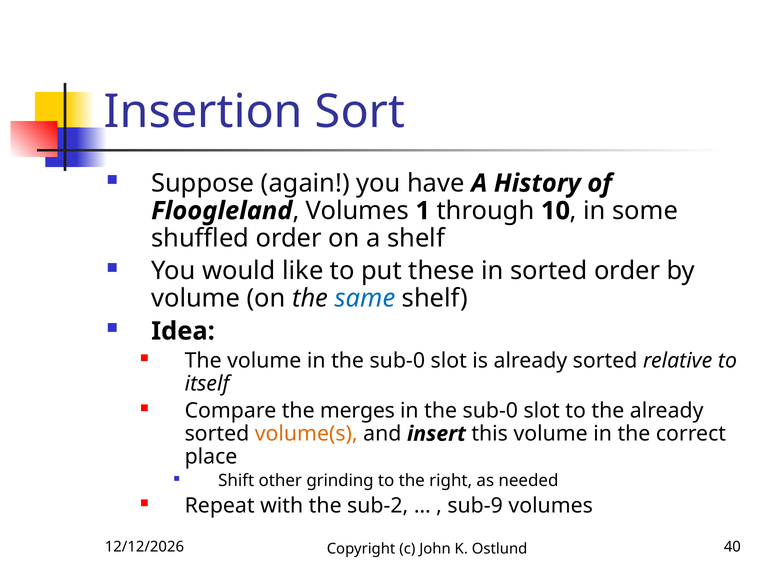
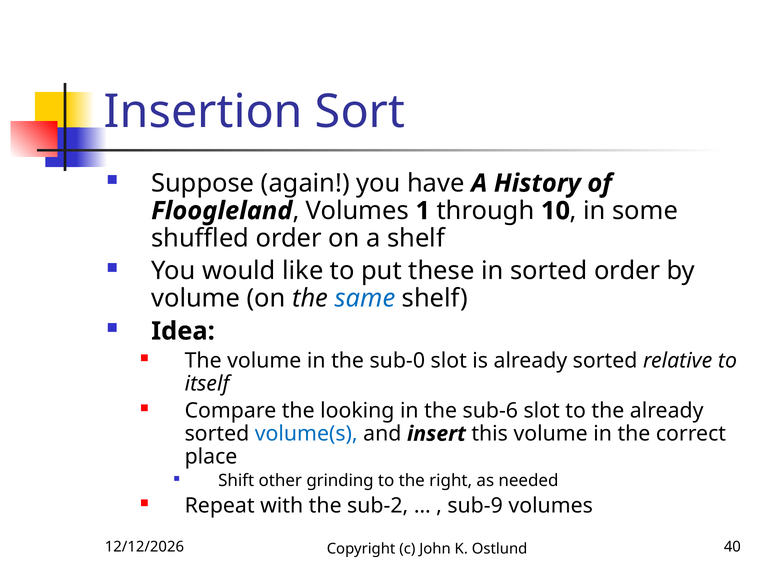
merges: merges -> looking (357, 411)
sub-0: sub-0 -> sub-6 (490, 411)
volume(s colour: orange -> blue (306, 434)
